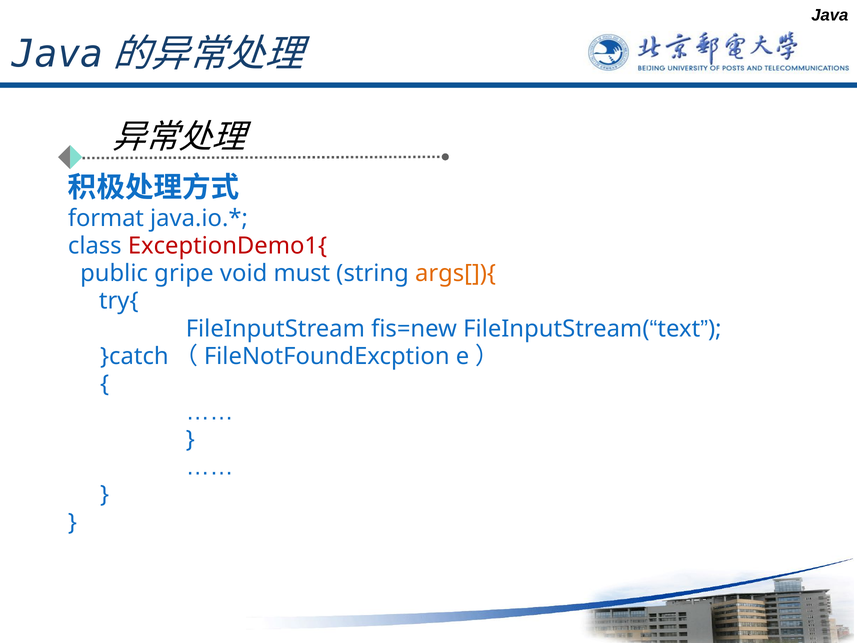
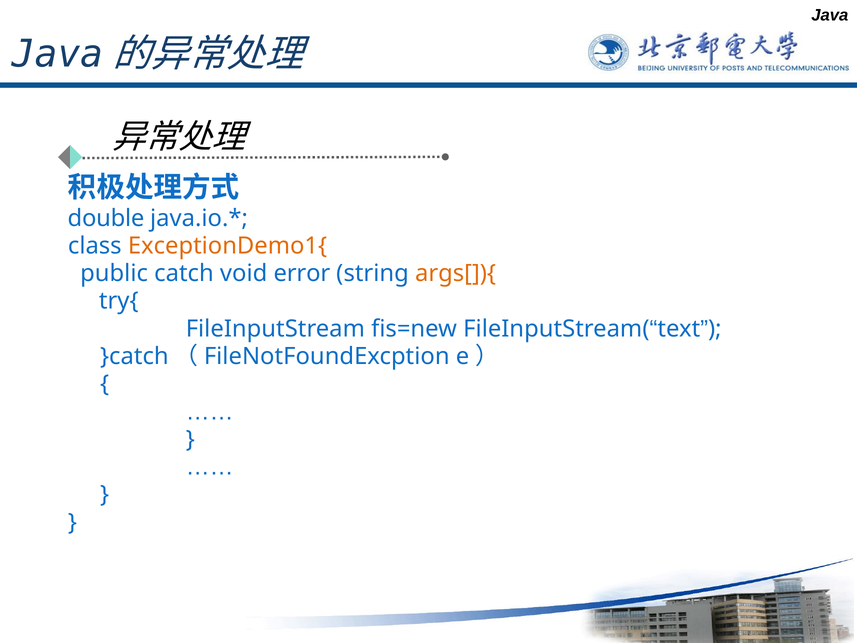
format: format -> double (106, 218)
ExceptionDemo1{ colour: red -> orange (227, 246)
gripe: gripe -> catch (184, 273)
must: must -> error (302, 273)
